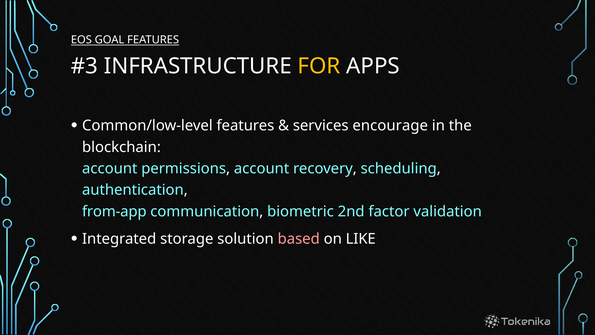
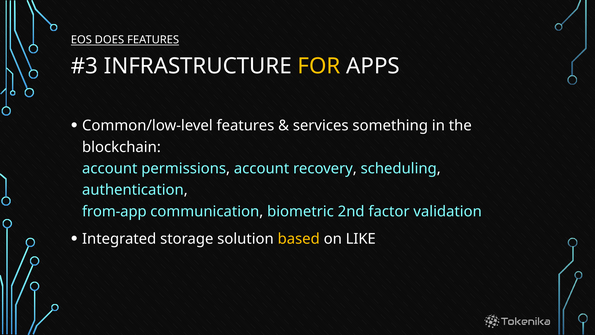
GOAL: GOAL -> DOES (109, 40)
encourage: encourage -> something (390, 126)
based colour: pink -> yellow (299, 239)
